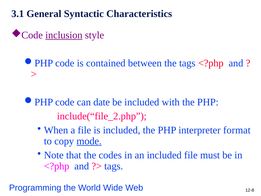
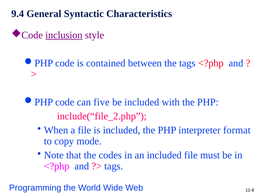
3.1: 3.1 -> 9.4 (18, 14)
date: date -> five (102, 102)
mode underline: present -> none (89, 141)
